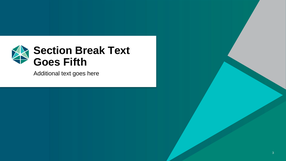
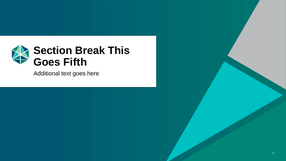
Break Text: Text -> This (119, 50)
